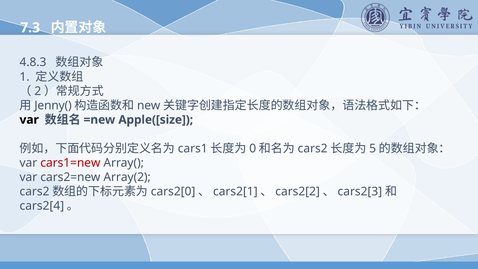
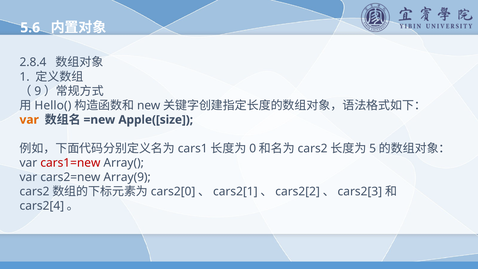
7.3: 7.3 -> 5.6 (30, 28)
4.8.3: 4.8.3 -> 2.8.4 (33, 62)
2: 2 -> 9 (38, 91)
Jenny(: Jenny( -> Hello( (53, 105)
var colour: black -> orange (29, 120)
Array(2: Array(2 -> Array(9 (127, 177)
